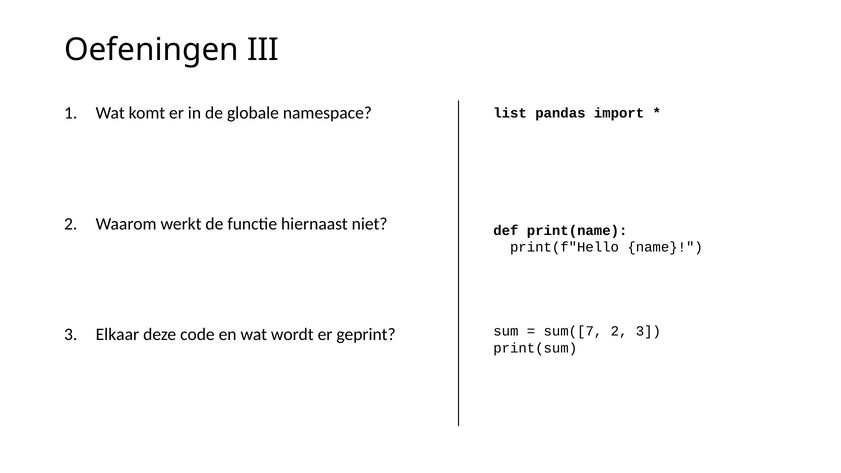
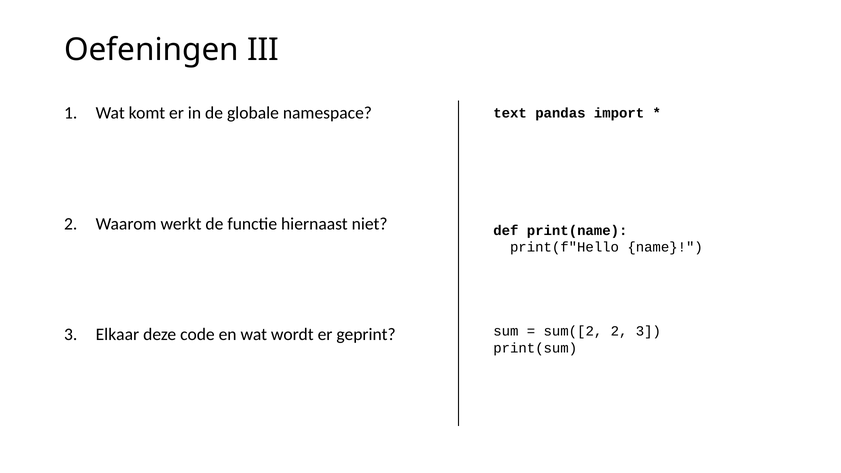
list: list -> text (510, 113)
sum([7: sum([7 -> sum([2 (573, 331)
